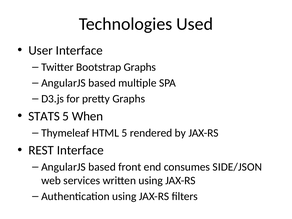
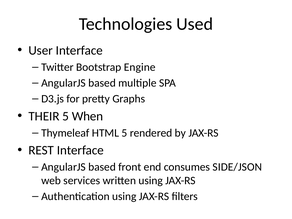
Bootstrap Graphs: Graphs -> Engine (140, 67)
STATS: STATS -> THEIR (44, 116)
